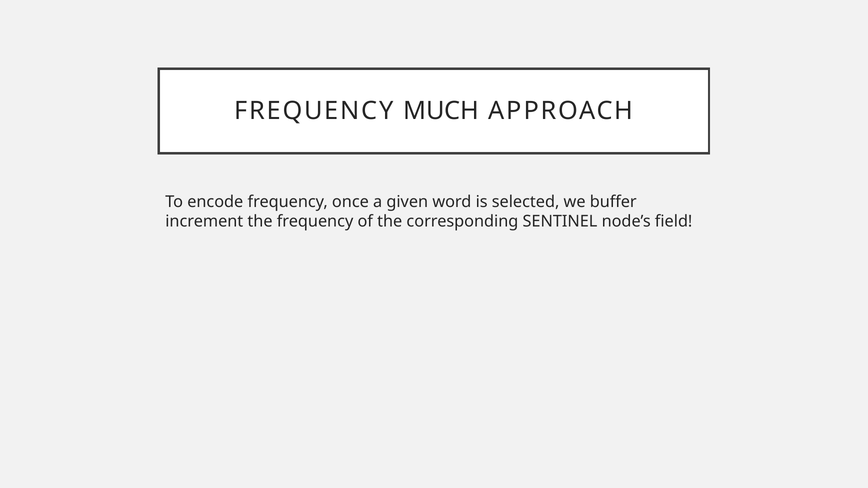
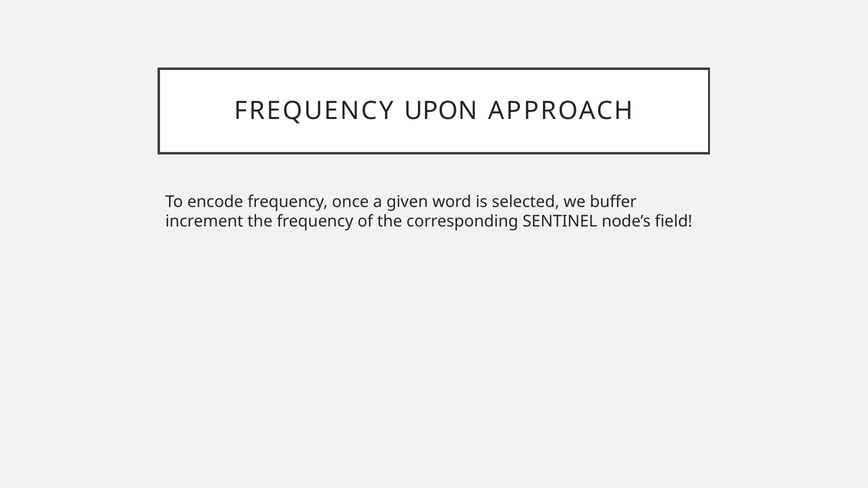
MUCH: MUCH -> UPON (441, 111)
